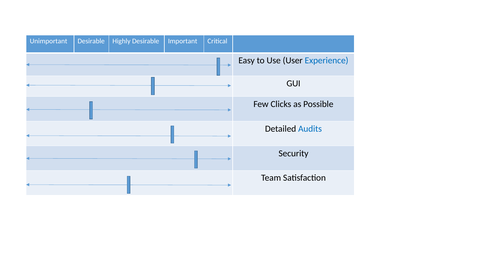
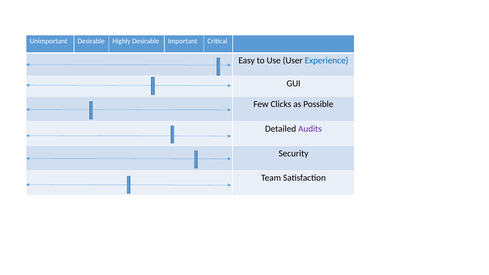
Audits colour: blue -> purple (310, 129)
